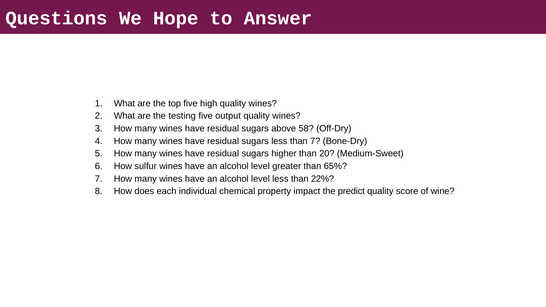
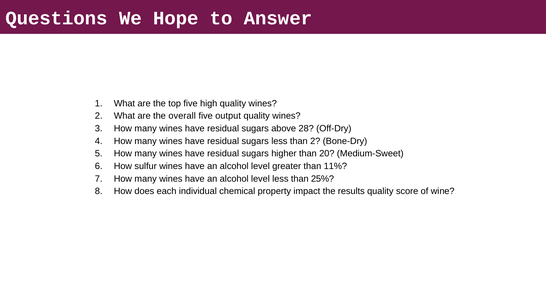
testing: testing -> overall (182, 116)
58: 58 -> 28 (306, 129)
than 7: 7 -> 2 (315, 141)
65%: 65% -> 11% (335, 166)
22%: 22% -> 25% (323, 179)
predict: predict -> results (351, 191)
